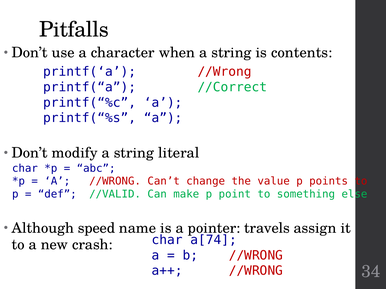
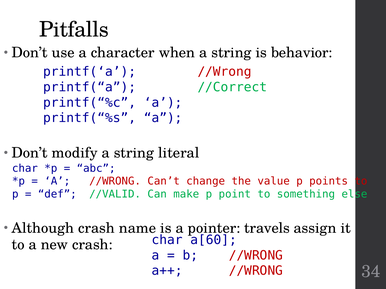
contents: contents -> behavior (302, 53)
Although speed: speed -> crash (96, 228)
a[74: a[74 -> a[60 (214, 240)
